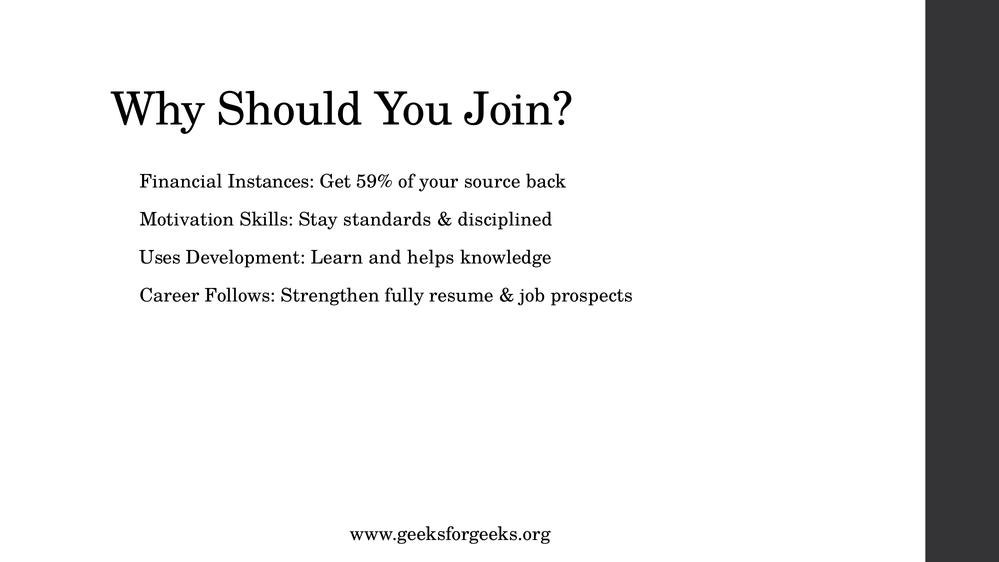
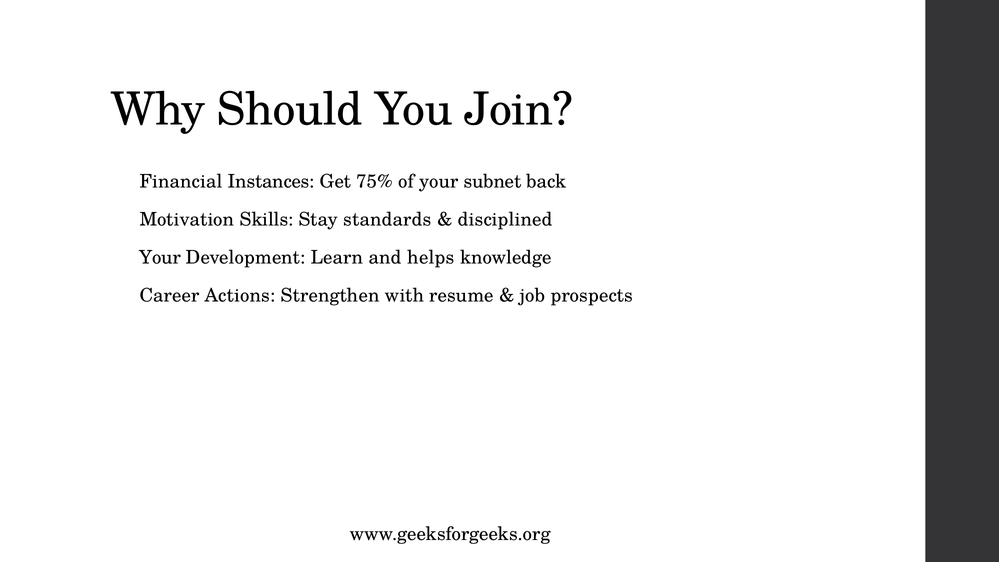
59%: 59% -> 75% (375, 181)
source: source -> subnet (492, 181)
Uses: Uses -> Your (160, 257)
Follows: Follows -> Actions (240, 295)
fully: fully -> with (405, 295)
